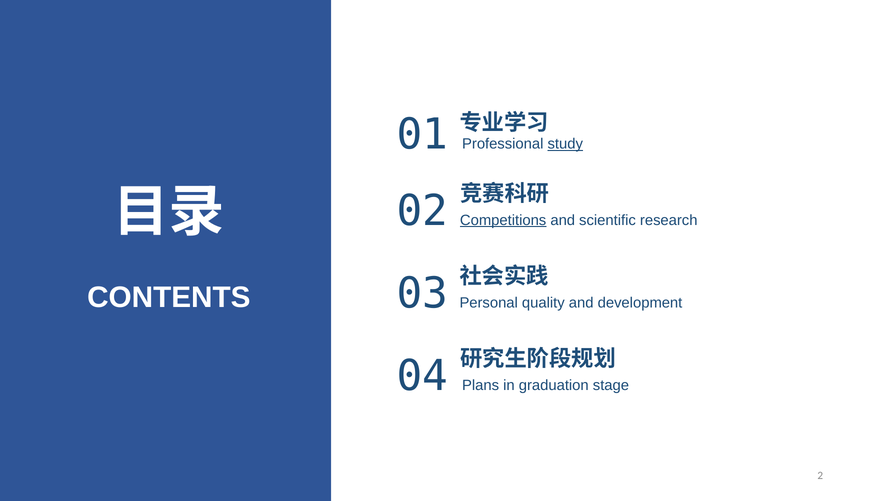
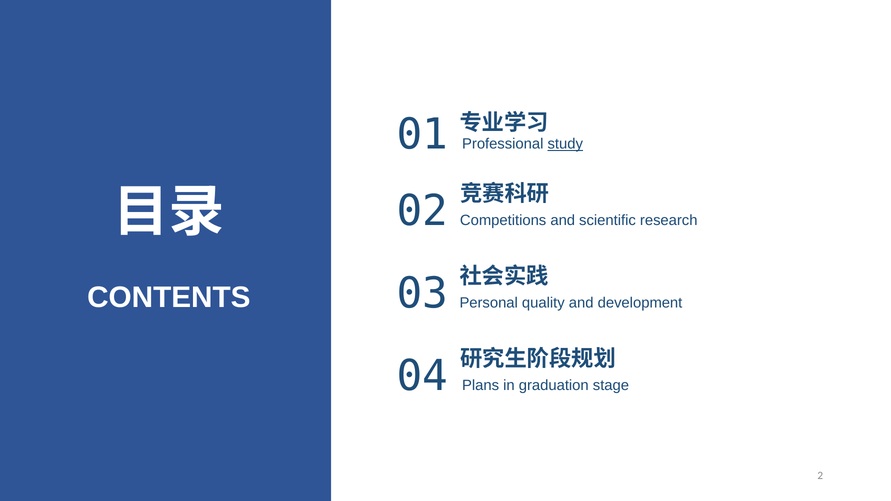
Competitions underline: present -> none (503, 220)
